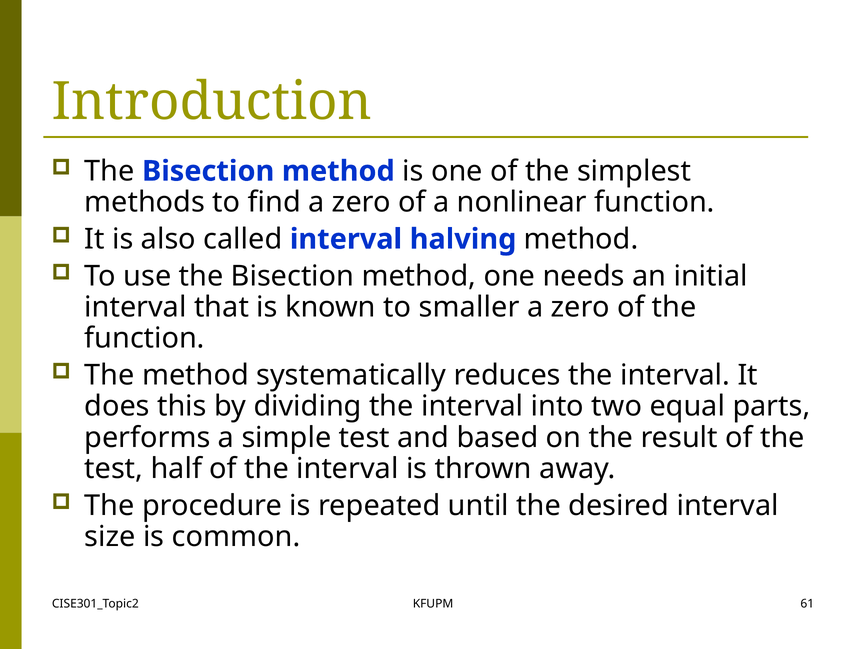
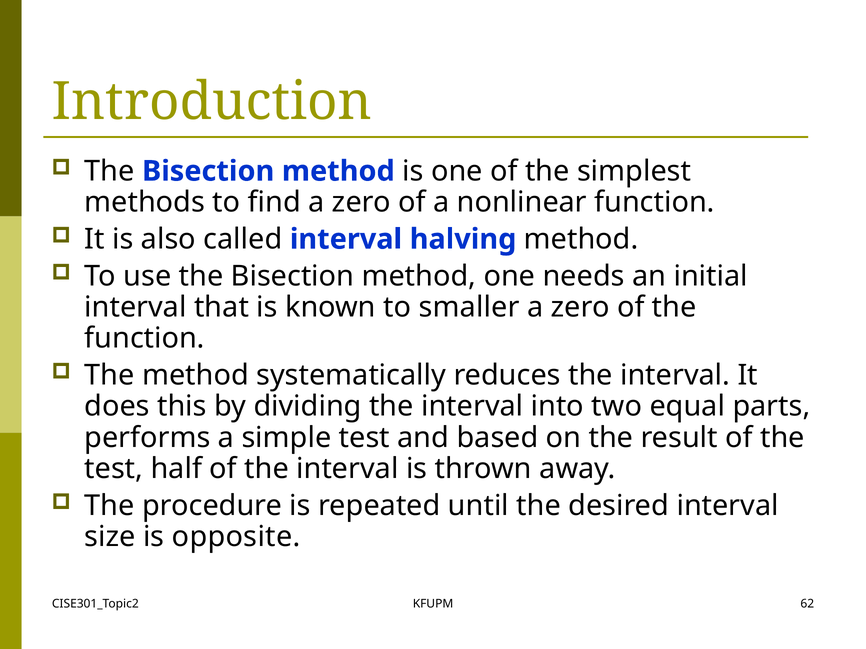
common: common -> opposite (236, 537)
61: 61 -> 62 (807, 604)
